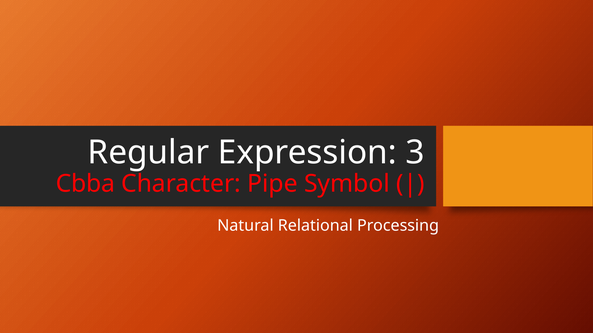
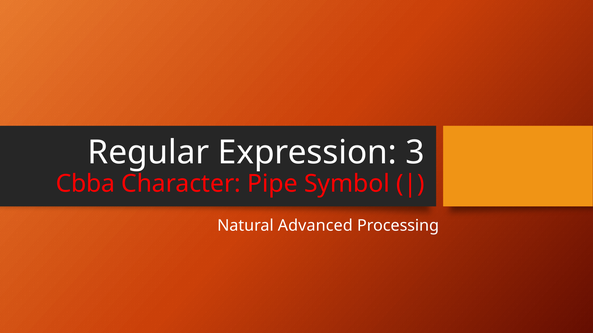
Relational: Relational -> Advanced (315, 226)
